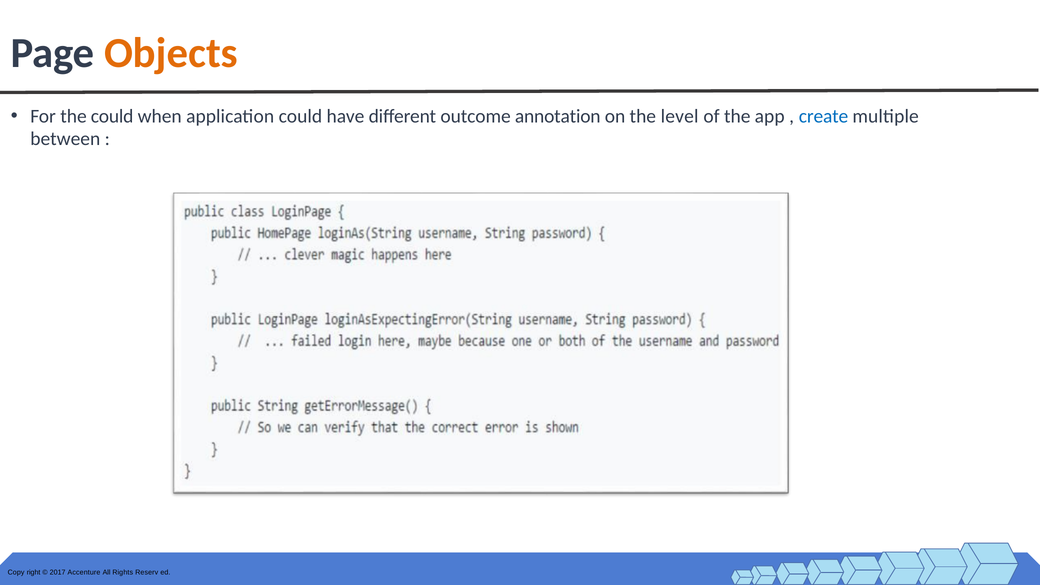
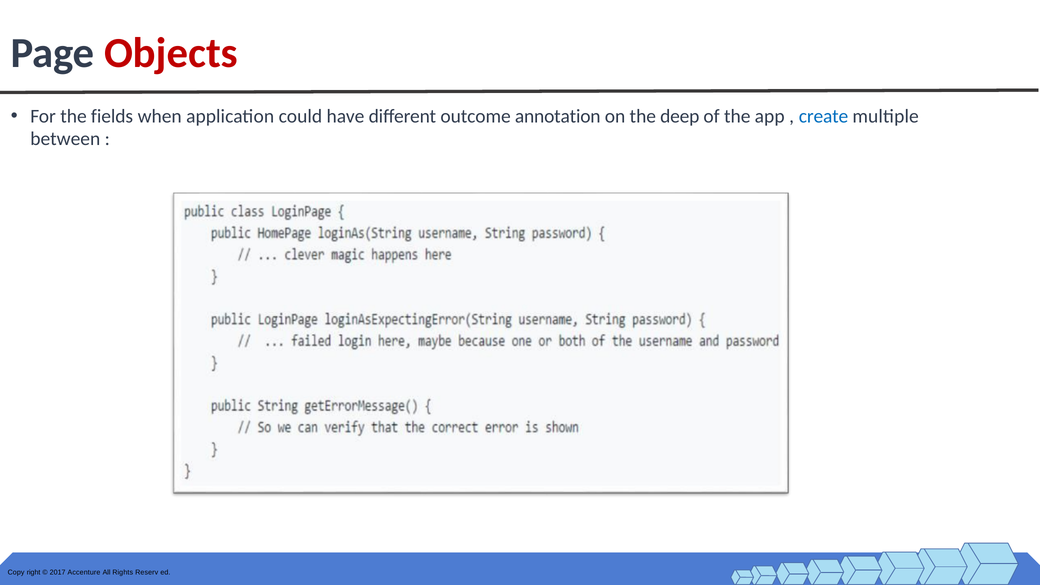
Objects colour: orange -> red (171, 53)
the could: could -> fields (112, 116)
level: level -> deep (680, 116)
